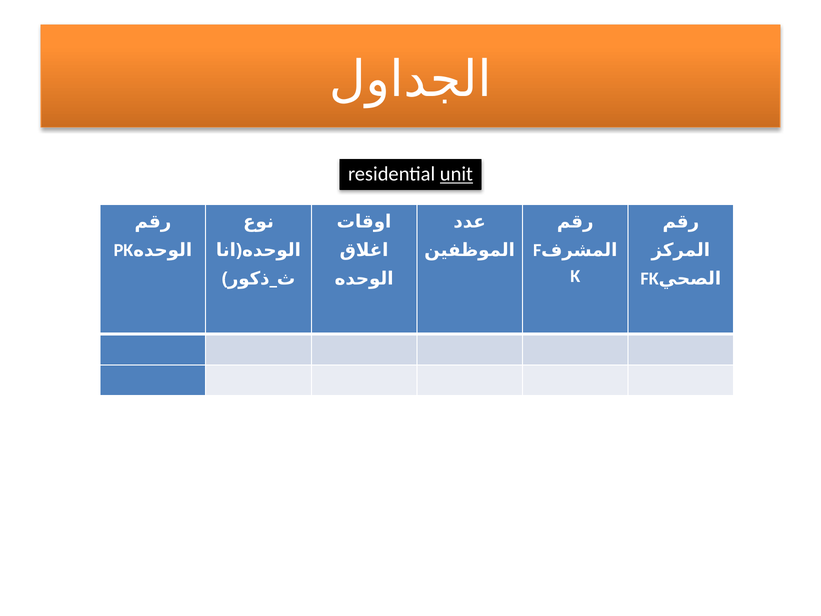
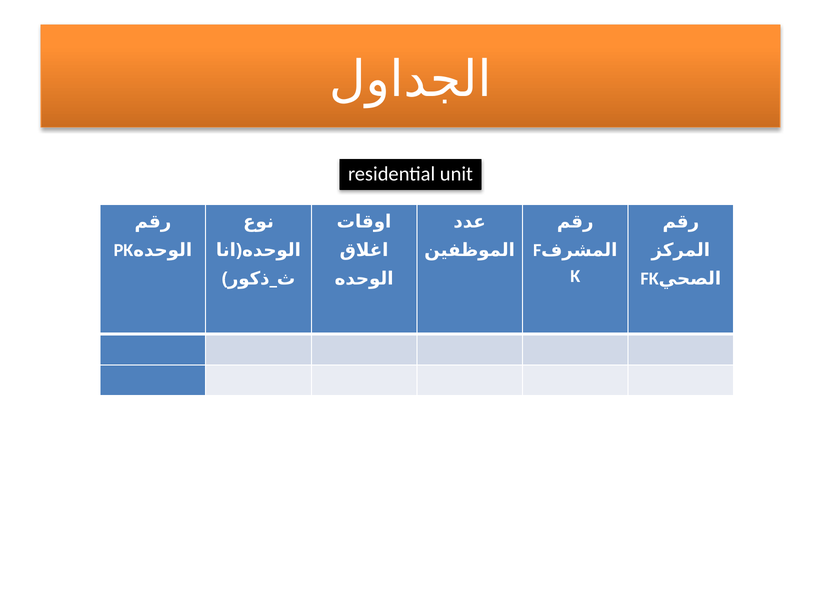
unit underline: present -> none (456, 174)
